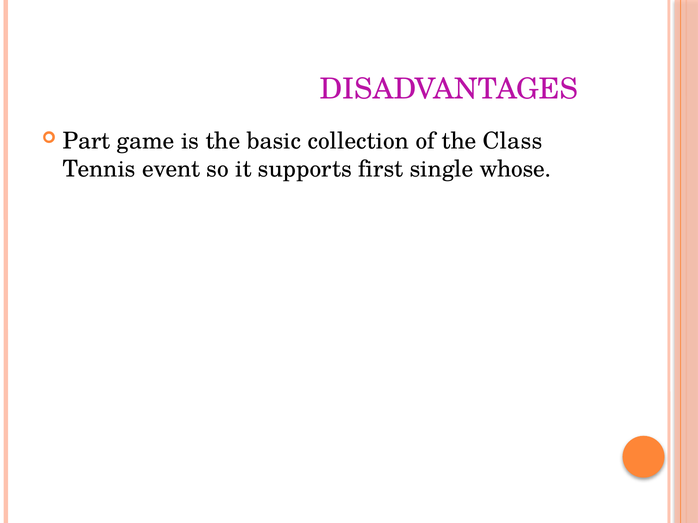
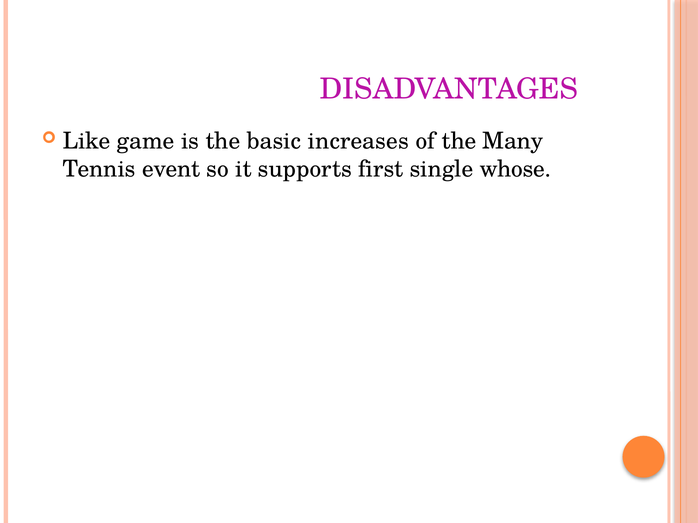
Part: Part -> Like (87, 141)
collection: collection -> increases (358, 141)
Class: Class -> Many (513, 141)
